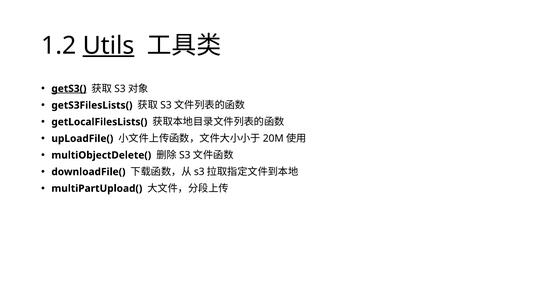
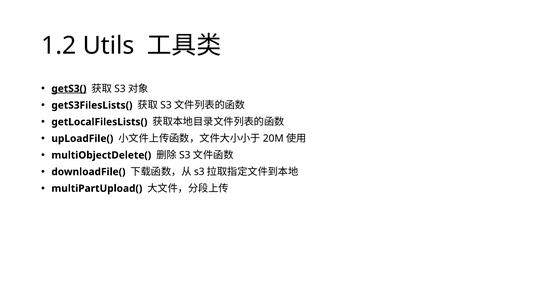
Utils underline: present -> none (109, 45)
